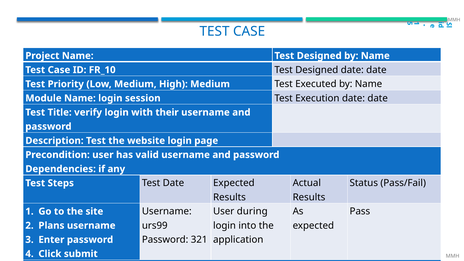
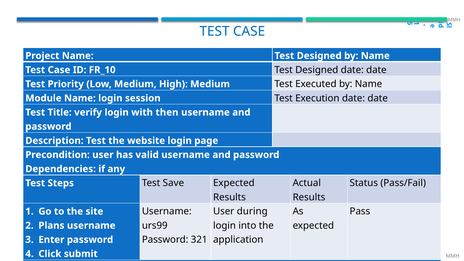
their: their -> then (167, 112)
Test Date: Date -> Save (173, 183)
